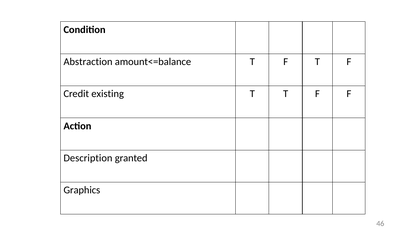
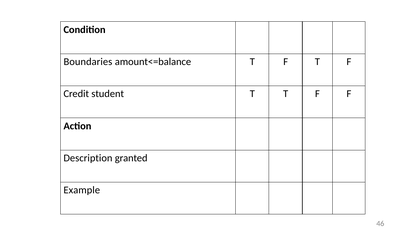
Abstraction: Abstraction -> Boundaries (88, 62)
existing: existing -> student (108, 94)
Graphics: Graphics -> Example (82, 190)
